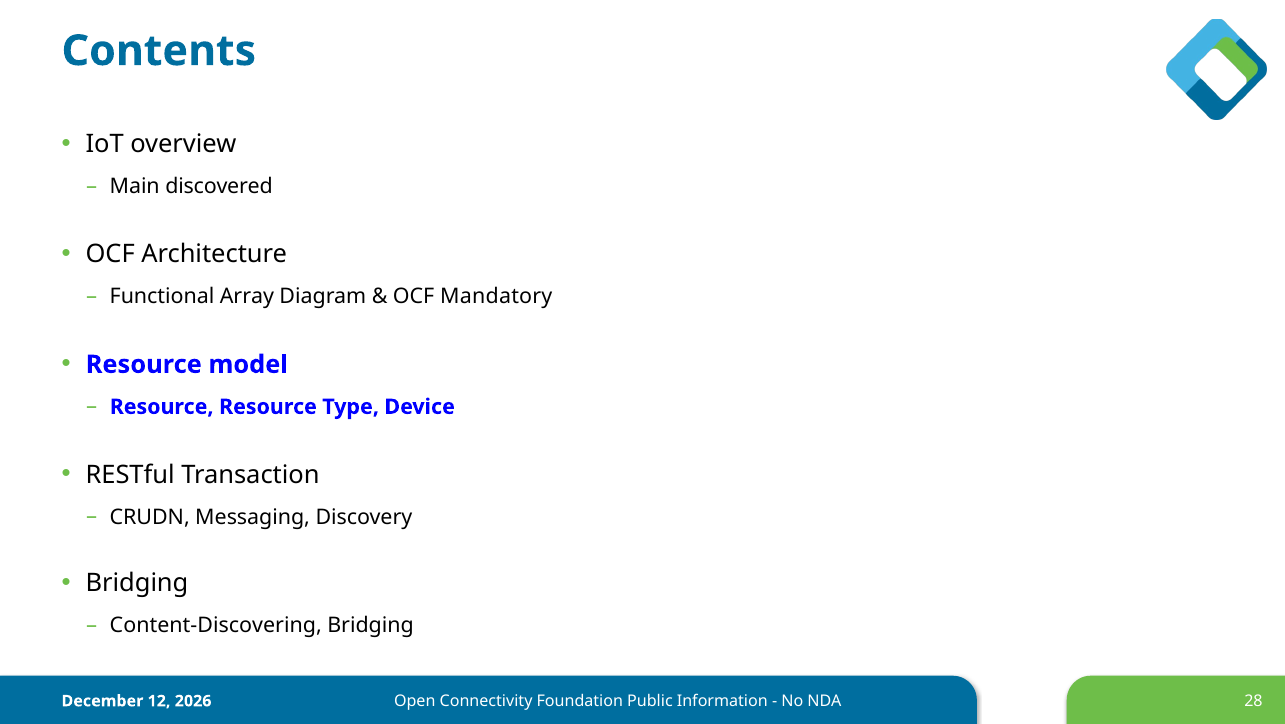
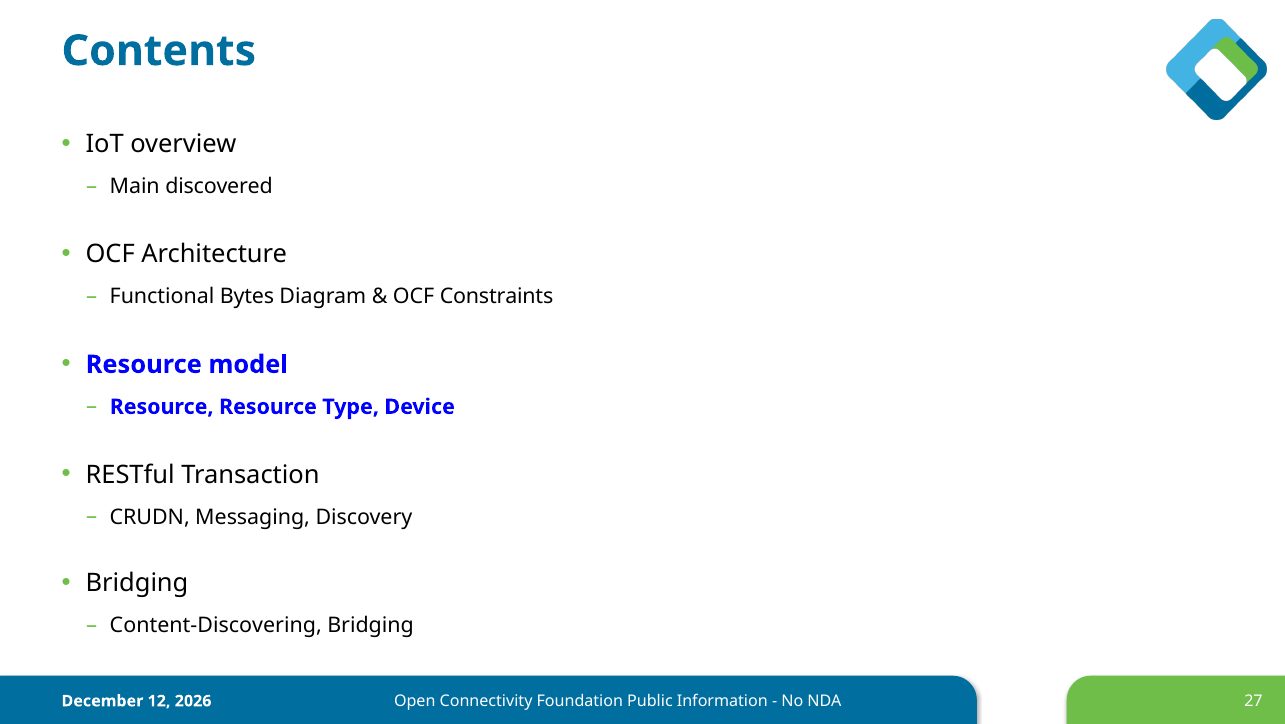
Array: Array -> Bytes (247, 297)
Mandatory: Mandatory -> Constraints (497, 297)
28: 28 -> 27 (1253, 702)
